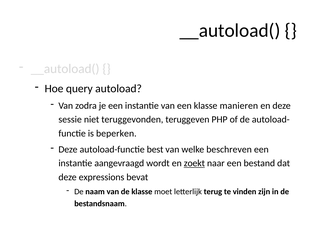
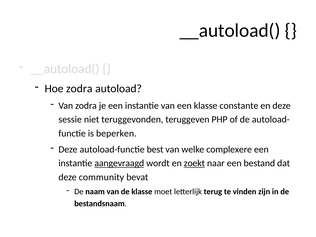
Hoe query: query -> zodra (79, 89)
manieren: manieren -> constante (239, 106)
beschreven: beschreven -> complexere (229, 149)
aangevraagd underline: none -> present (119, 163)
expressions: expressions -> community (101, 177)
